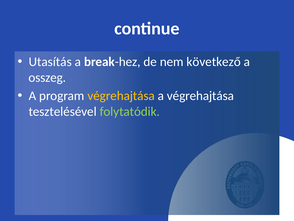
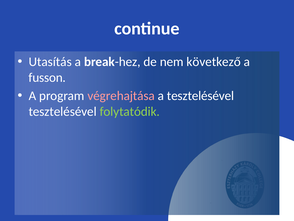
osszeg: osszeg -> fusson (47, 77)
végrehajtása colour: yellow -> pink (121, 96)
a végrehajtása: végrehajtása -> tesztelésével (200, 96)
